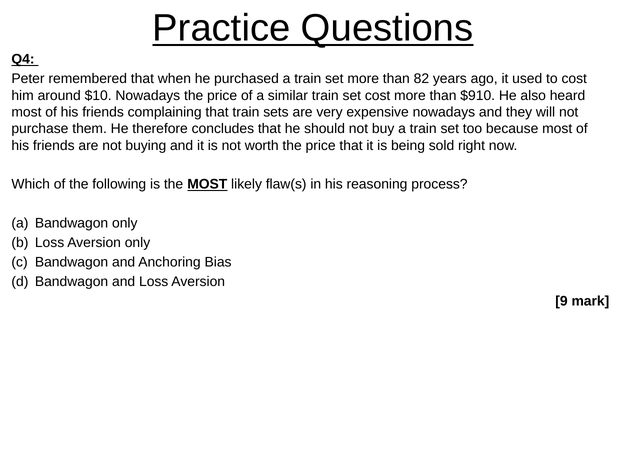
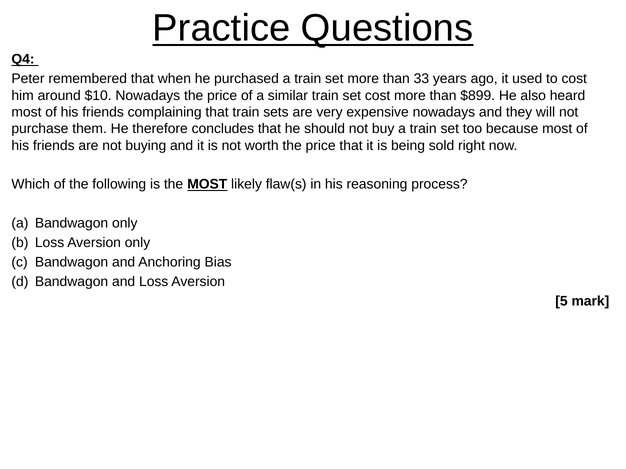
82: 82 -> 33 (421, 79)
$910: $910 -> $899 (478, 96)
9: 9 -> 5 (562, 301)
